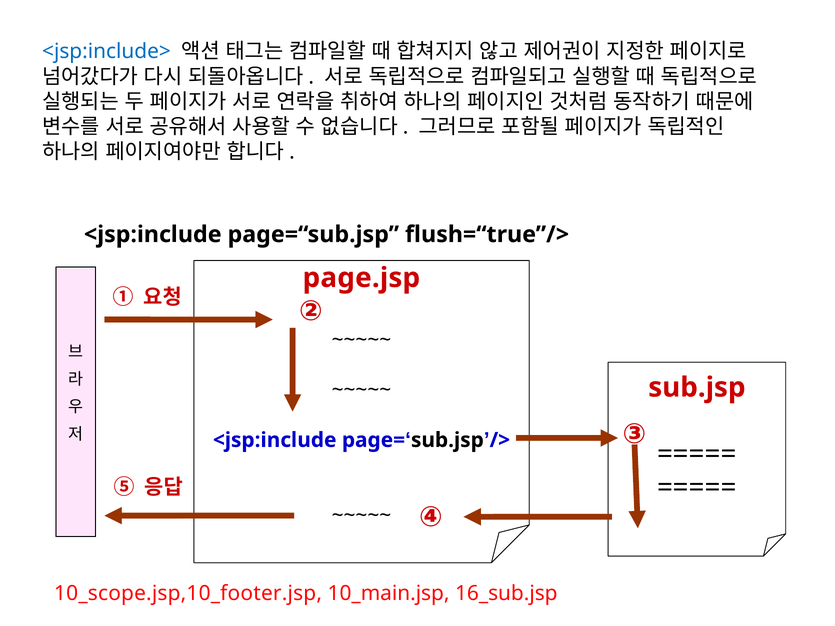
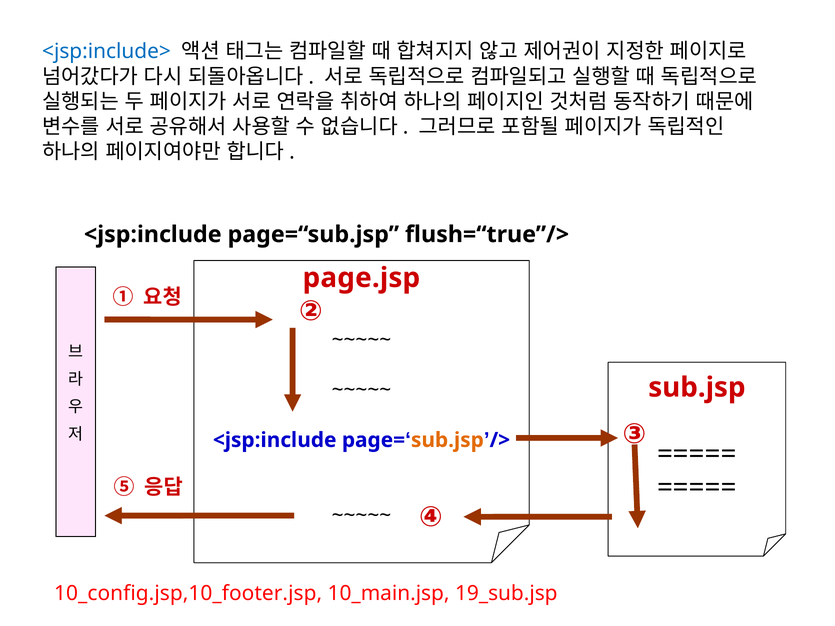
sub.jsp colour: black -> orange (447, 440)
10_scope.jsp,10_footer.jsp: 10_scope.jsp,10_footer.jsp -> 10_config.jsp,10_footer.jsp (188, 593)
16_sub.jsp: 16_sub.jsp -> 19_sub.jsp (506, 593)
